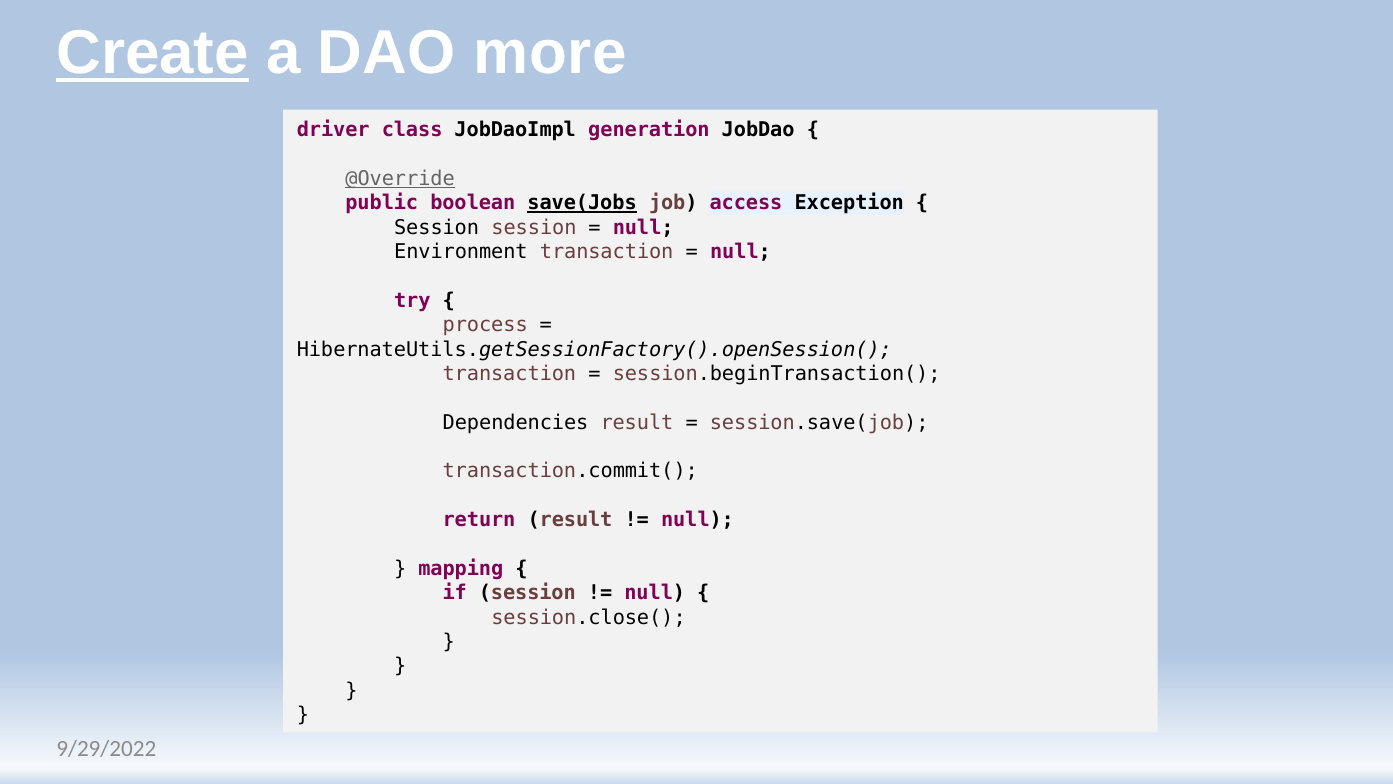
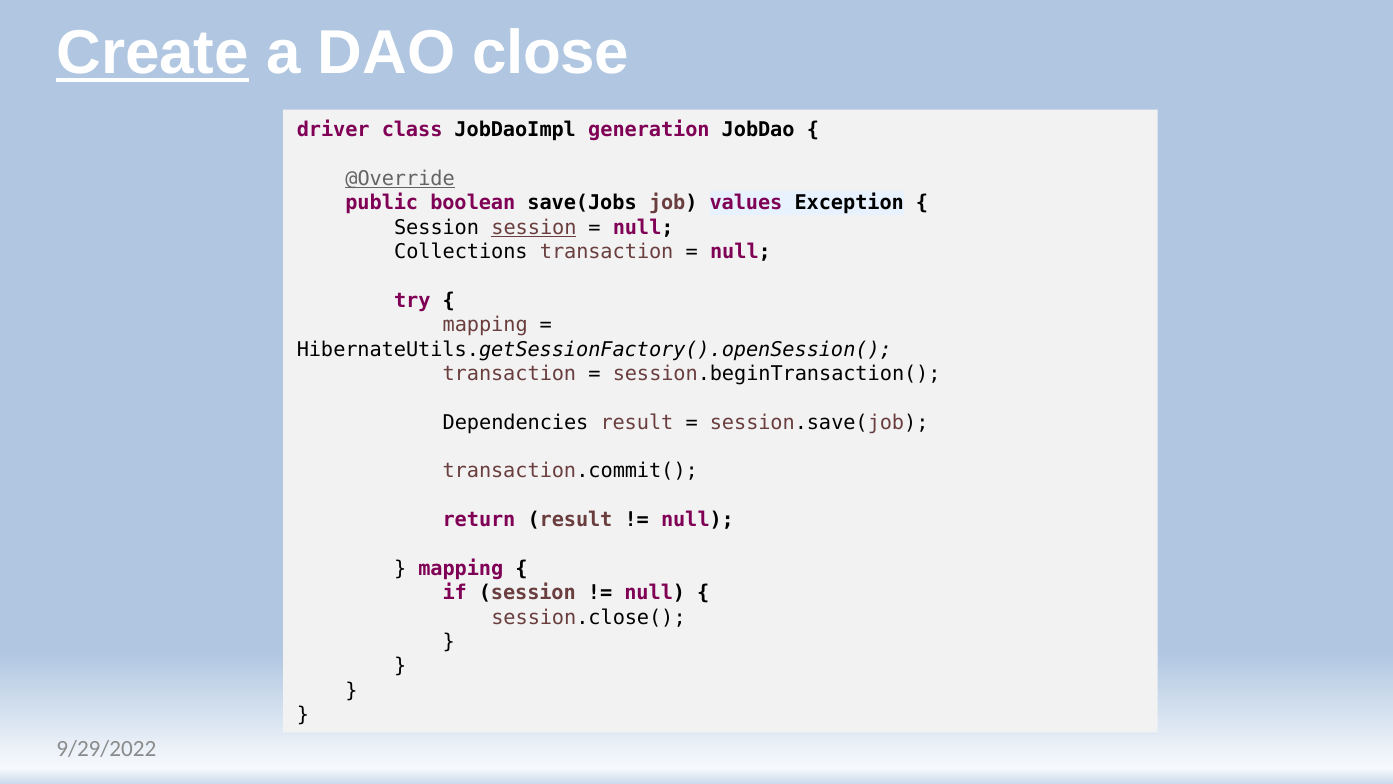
more: more -> close (551, 53)
save(Jobs underline: present -> none (582, 203)
access: access -> values (746, 203)
session underline: none -> present (534, 228)
Environment: Environment -> Collections (461, 252)
process: process -> mapping (485, 325)
